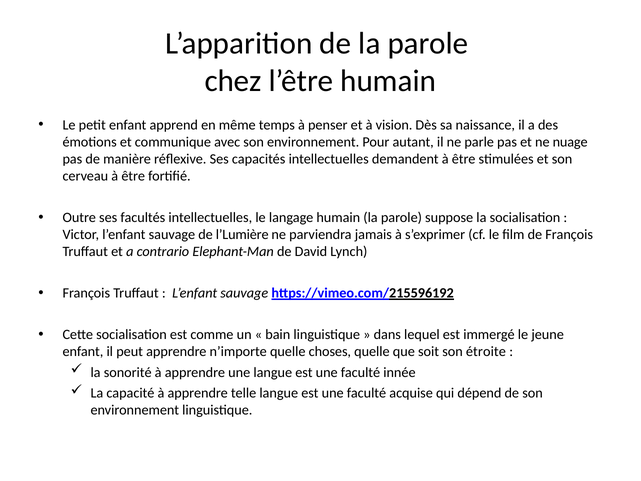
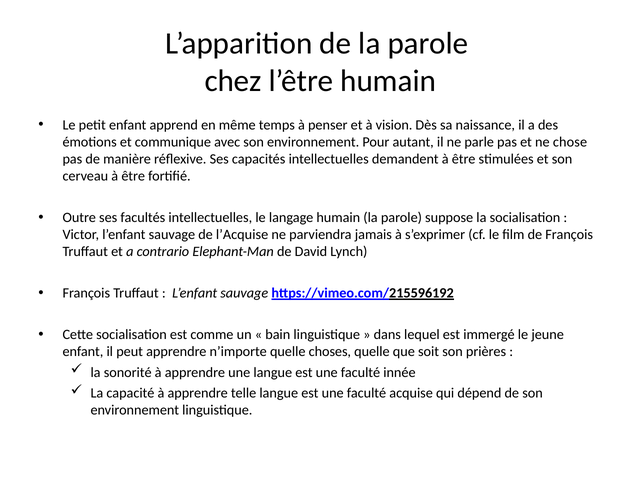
nuage: nuage -> chose (570, 142)
l’Lumière: l’Lumière -> l’Acquise (242, 235)
étroite: étroite -> prières (486, 352)
